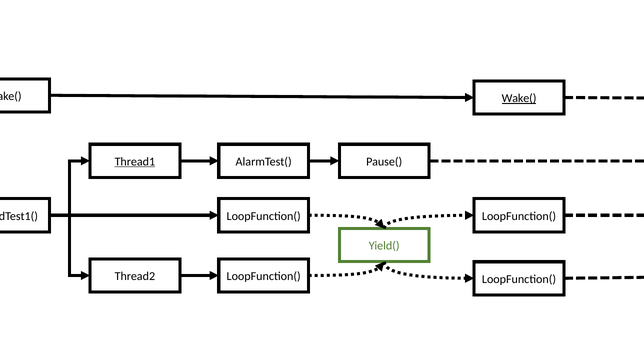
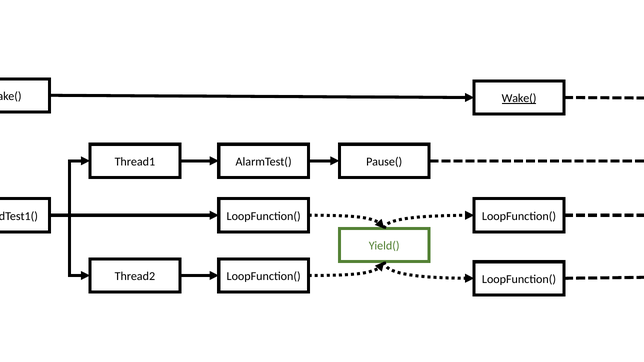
Thread1 underline: present -> none (135, 162)
